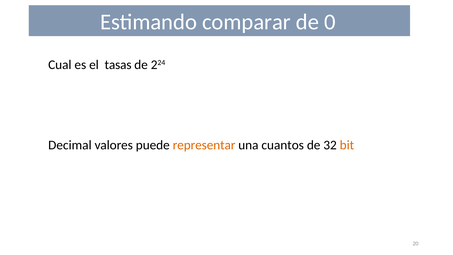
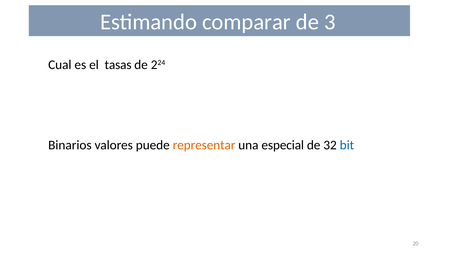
0: 0 -> 3 (330, 22)
Decimal: Decimal -> Binarios (70, 145)
cuantos: cuantos -> especial (283, 145)
bit colour: orange -> blue (347, 145)
